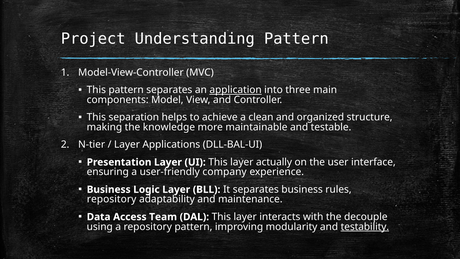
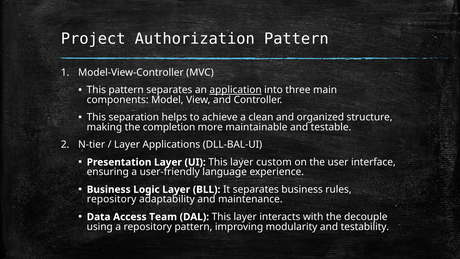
Understanding: Understanding -> Authorization (195, 39)
knowledge: knowledge -> completion (169, 127)
actually: actually -> custom (274, 162)
company: company -> language (225, 172)
testability underline: present -> none (365, 227)
